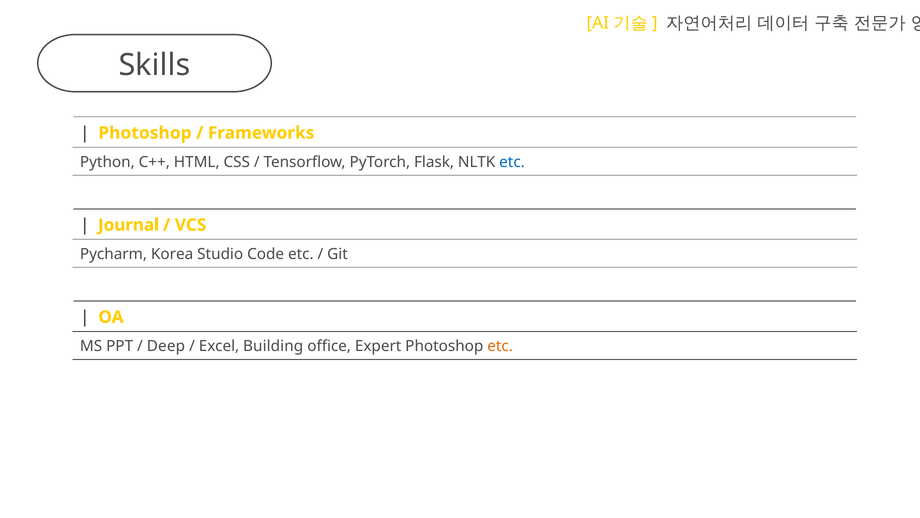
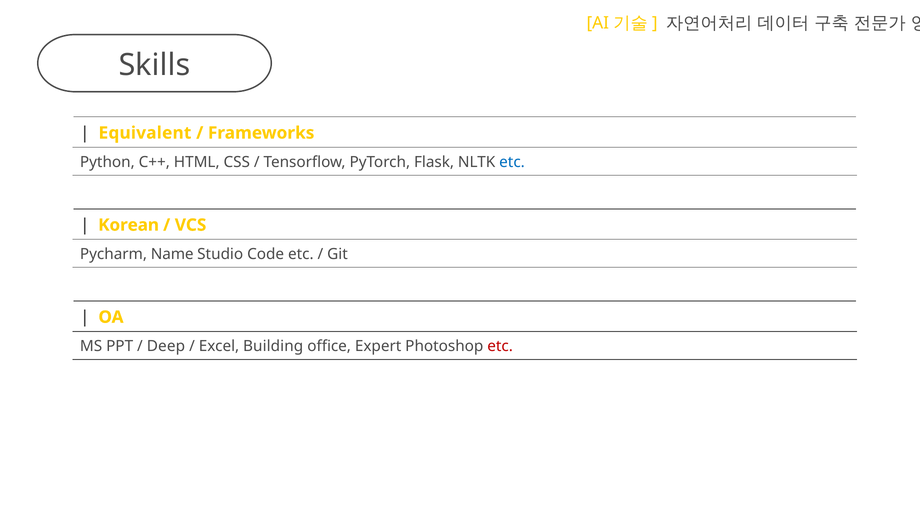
Photoshop: Photoshop -> Equivalent (145, 133)
Journal: Journal -> Korean (129, 225)
Korea: Korea -> Name (172, 254)
etc colour: orange -> red (500, 346)
